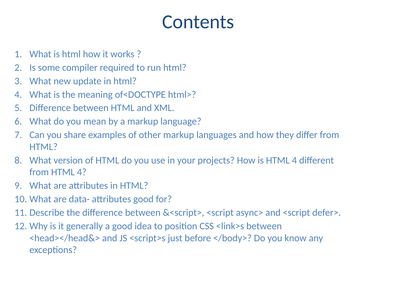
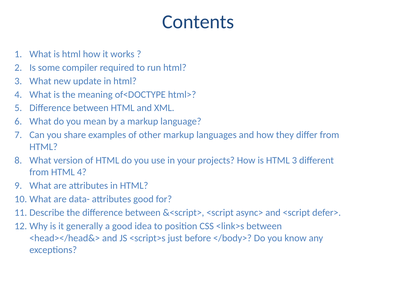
is HTML 4: 4 -> 3 (294, 160)
